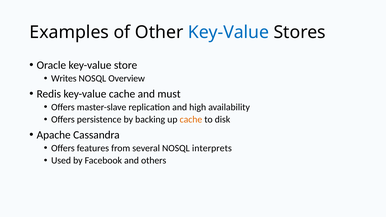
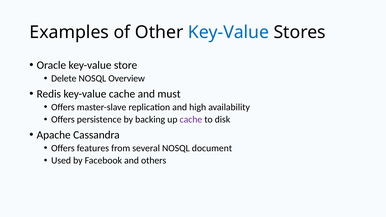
Writes: Writes -> Delete (64, 79)
cache colour: orange -> purple (191, 120)
interprets: interprets -> document (212, 148)
